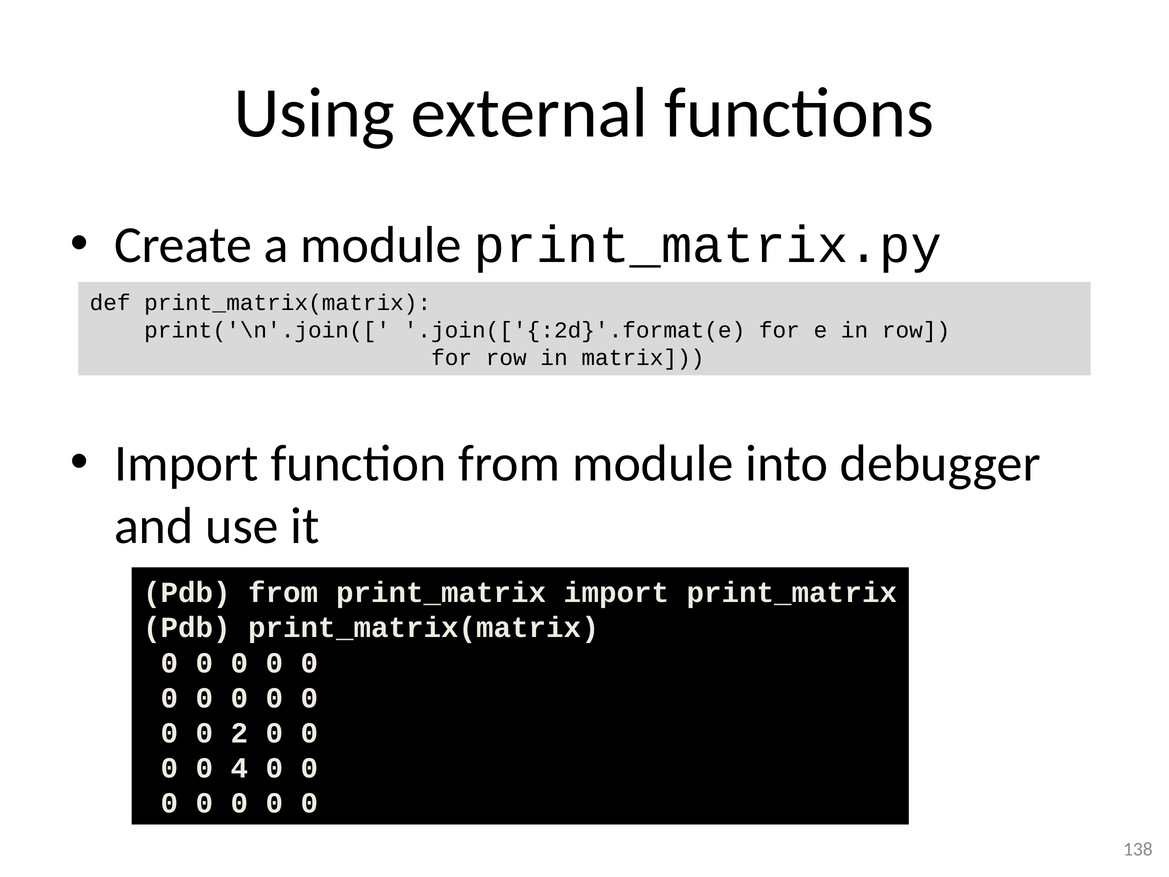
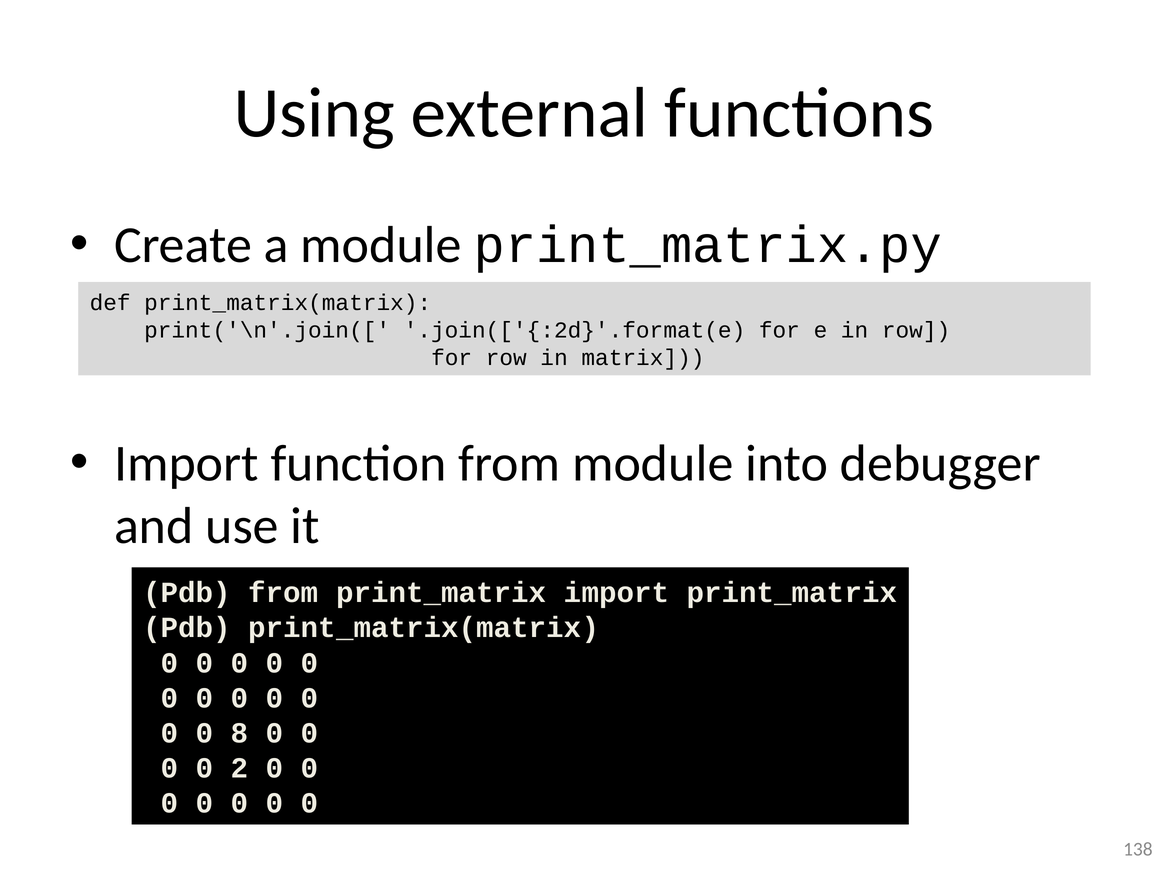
2: 2 -> 8 (240, 733)
4: 4 -> 2 (240, 768)
